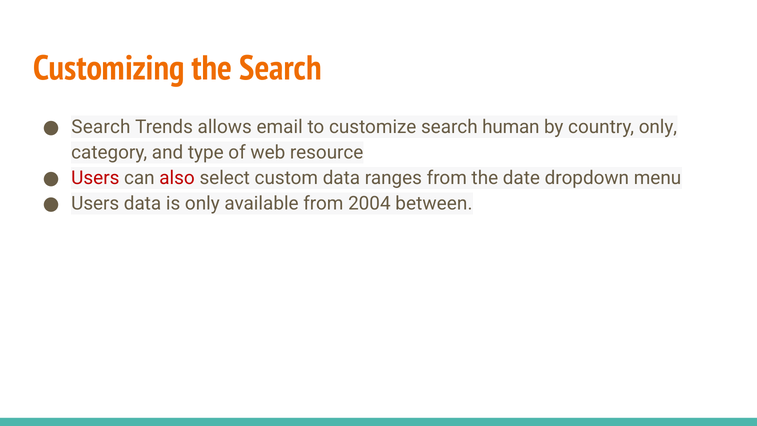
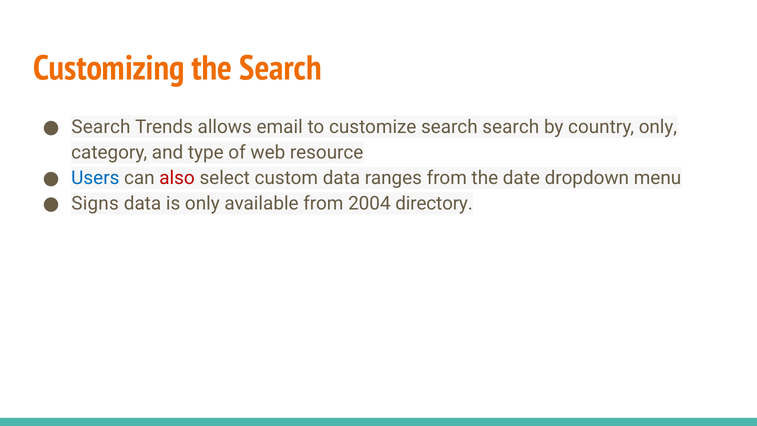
search human: human -> search (511, 127)
Users colour: red -> blue (95, 178)
Users: Users -> Signs (95, 204)
between: between -> directory (434, 204)
